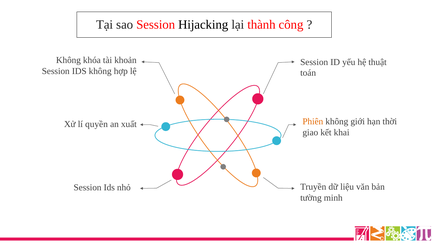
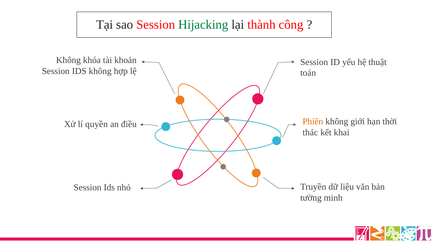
Hijacking colour: black -> green (203, 25)
xuất: xuất -> điều (129, 124)
giao: giao -> thác (310, 133)
